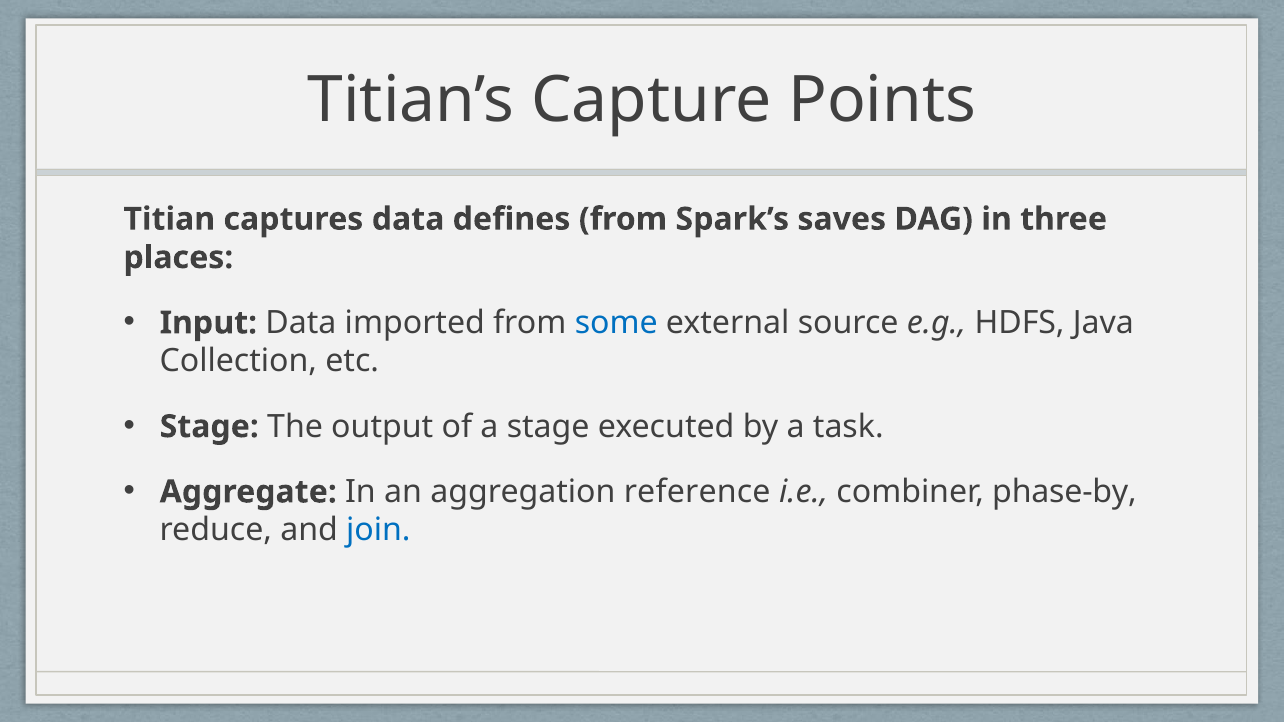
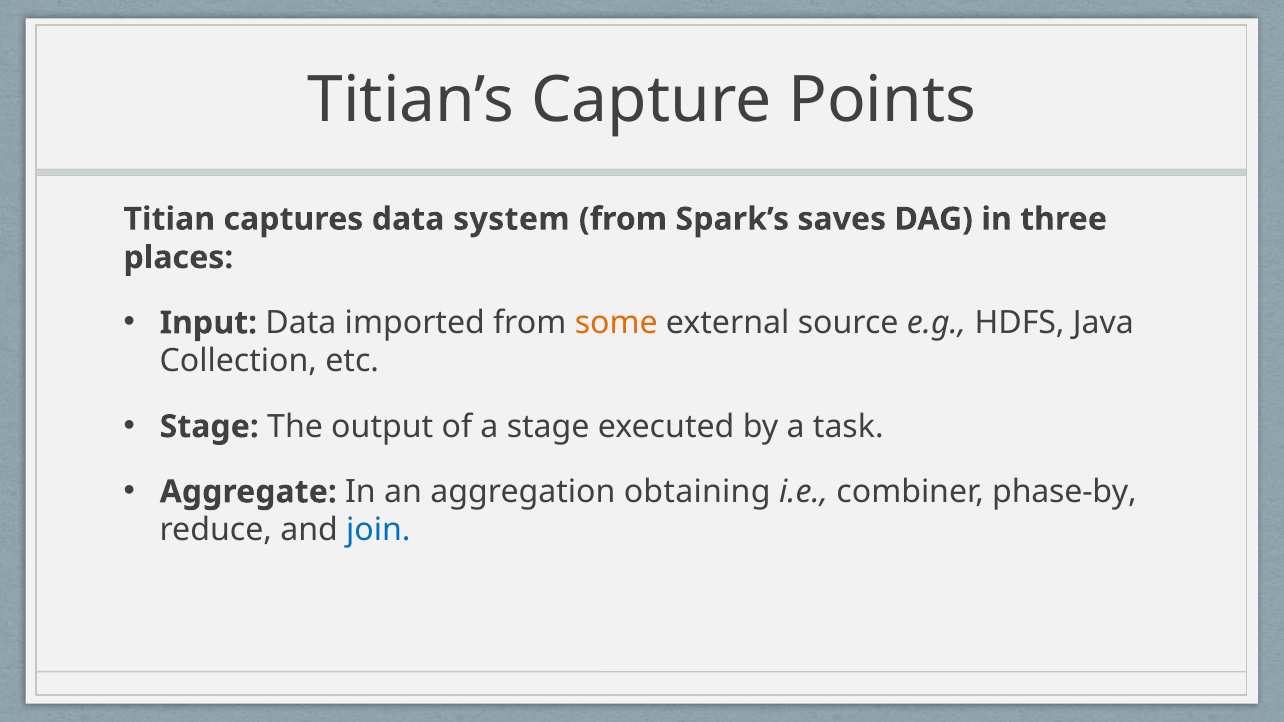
defines: defines -> system (511, 219)
some colour: blue -> orange (616, 323)
reference: reference -> obtaining (697, 492)
